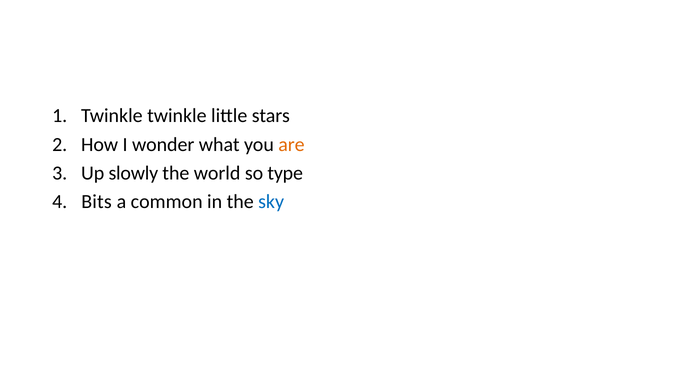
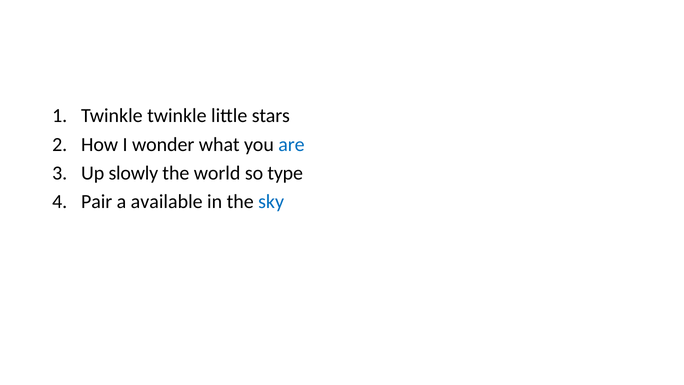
are colour: orange -> blue (291, 144)
Bits: Bits -> Pair (97, 202)
common: common -> available (167, 202)
